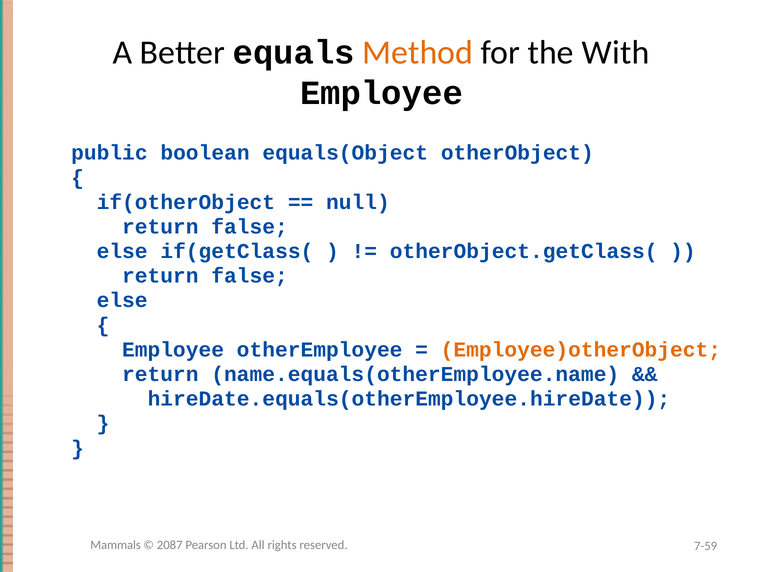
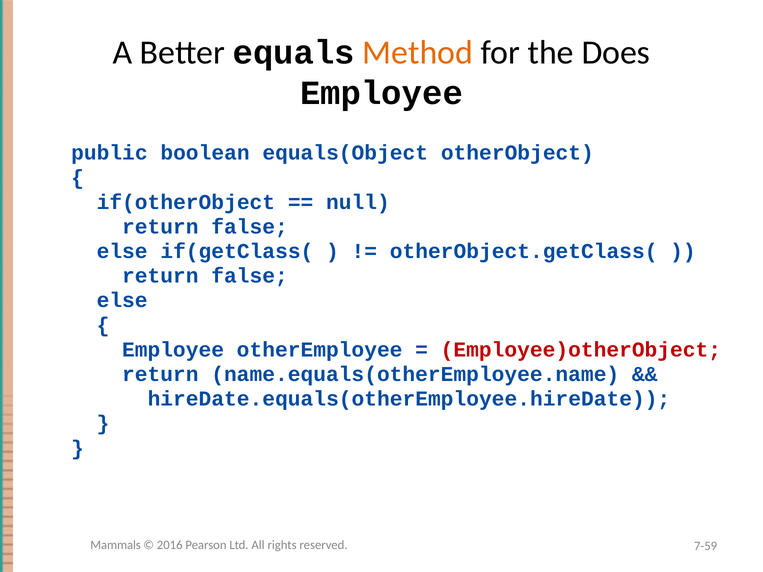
With: With -> Does (616, 53)
Employee)otherObject colour: orange -> red (581, 350)
2087: 2087 -> 2016 (170, 545)
